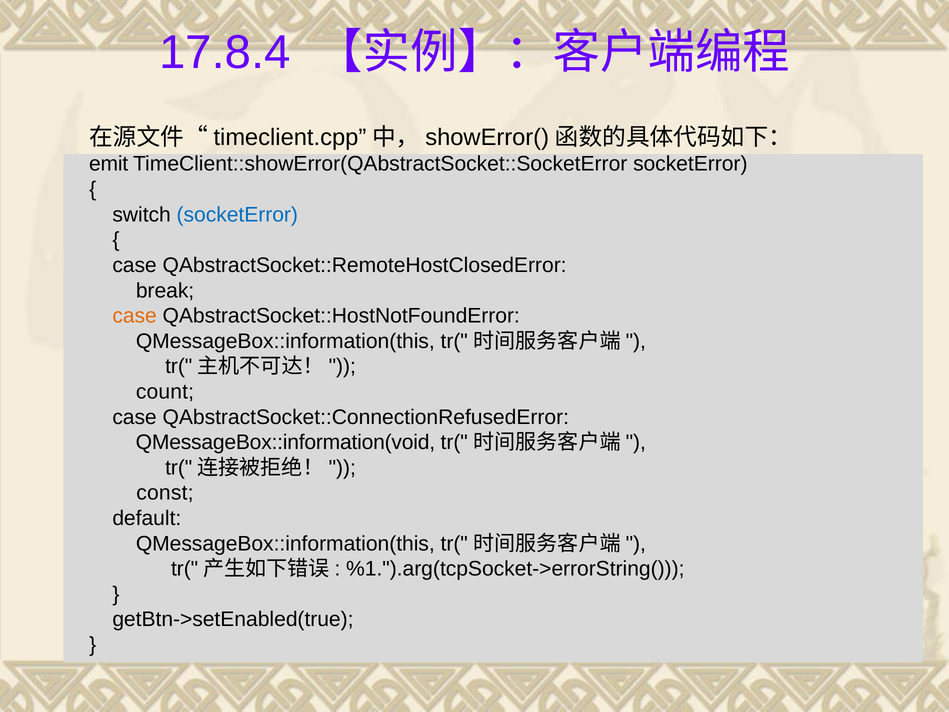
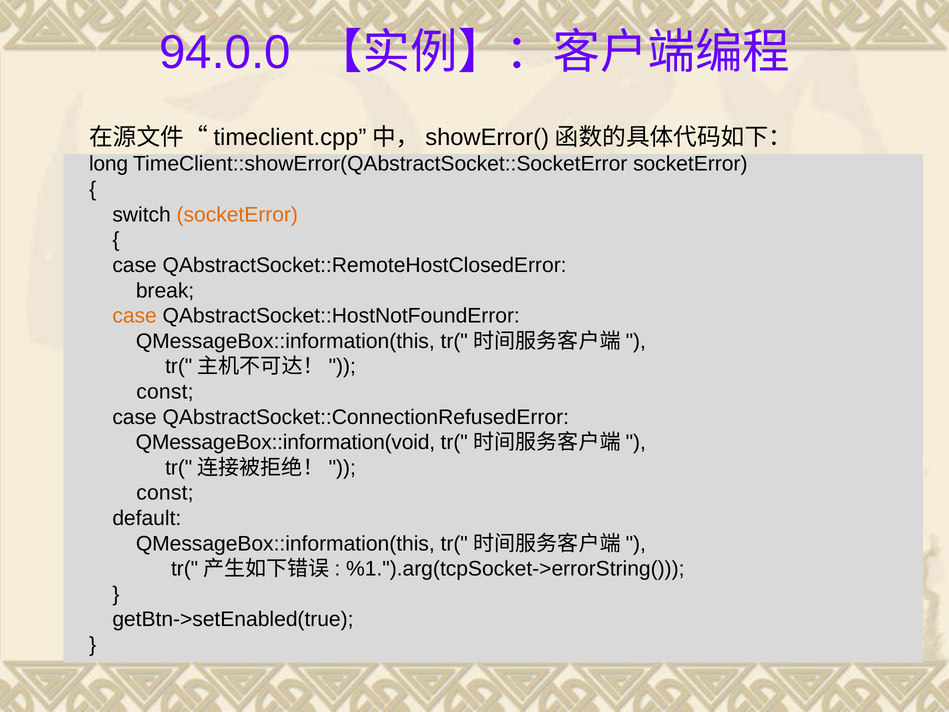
17.8.4: 17.8.4 -> 94.0.0 (225, 53)
emit: emit -> long (109, 164)
socketError colour: blue -> orange (237, 215)
count: count -> const (165, 392)
